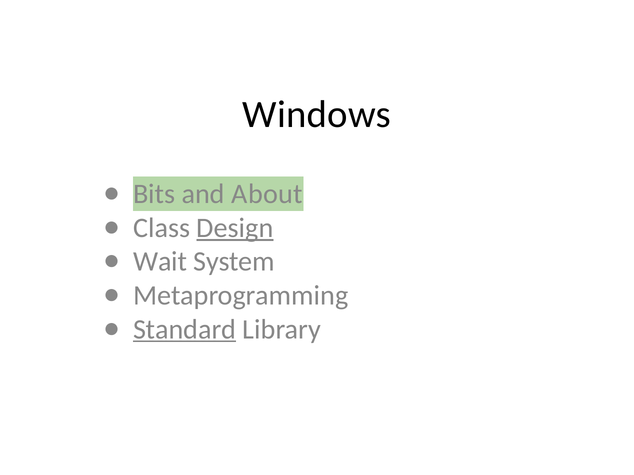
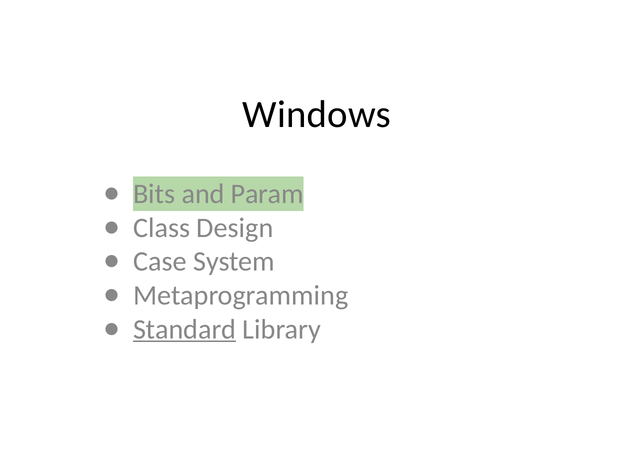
About: About -> Param (267, 194)
Design underline: present -> none (235, 228)
Wait: Wait -> Case (160, 262)
